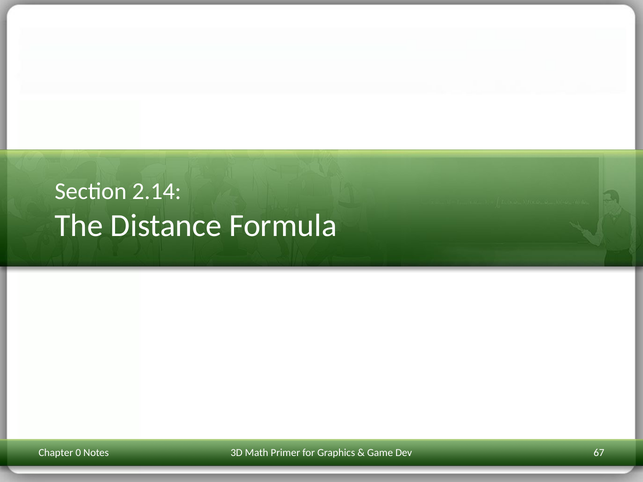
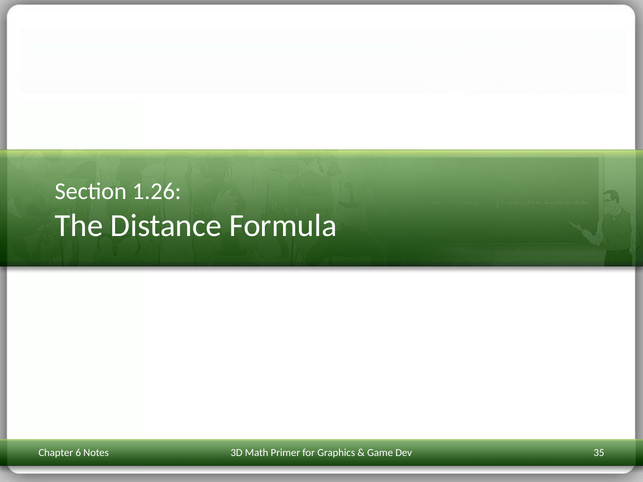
2.14: 2.14 -> 1.26 (157, 191)
0: 0 -> 6 (78, 453)
67: 67 -> 35 (599, 453)
